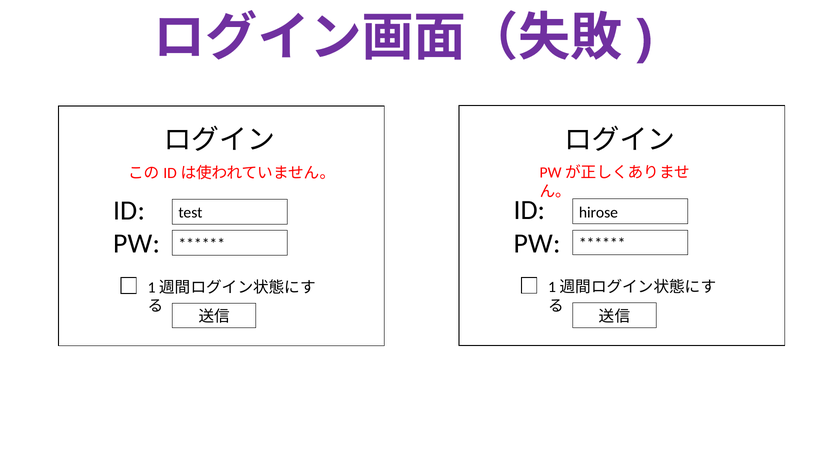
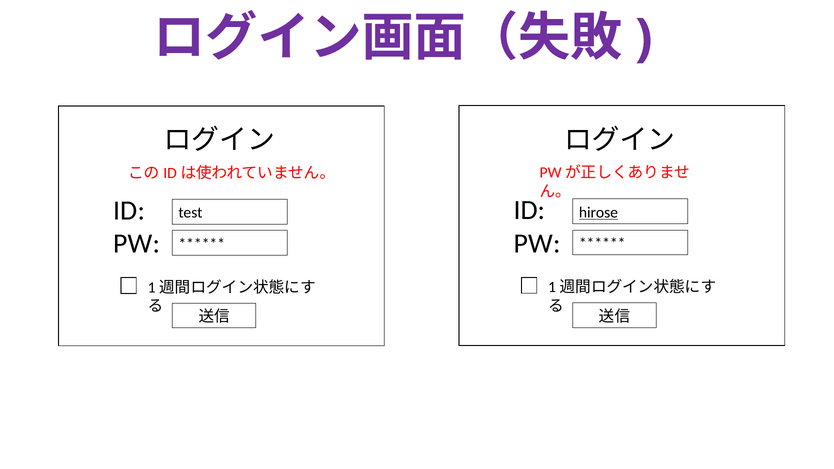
hirose underline: none -> present (598, 213)
